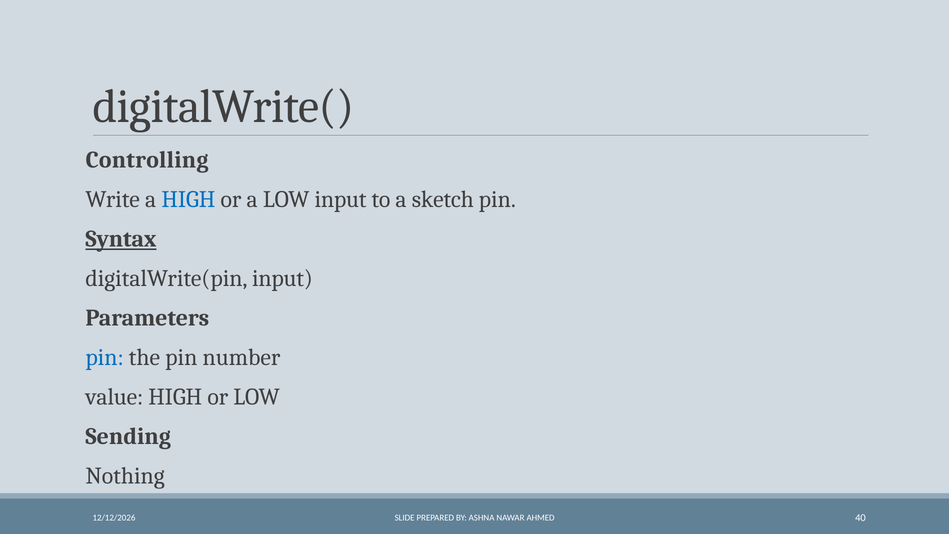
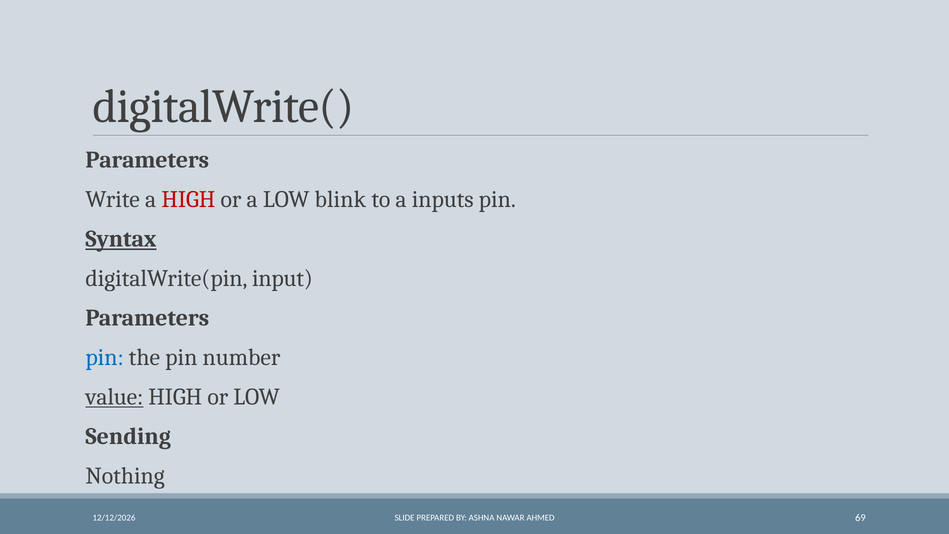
Controlling: Controlling -> Parameters (147, 160)
HIGH colour: blue -> red (188, 199)
LOW input: input -> blink (340, 199)
sketch: sketch -> inputs (443, 199)
value underline: none -> present (114, 397)
40: 40 -> 69 (860, 518)
